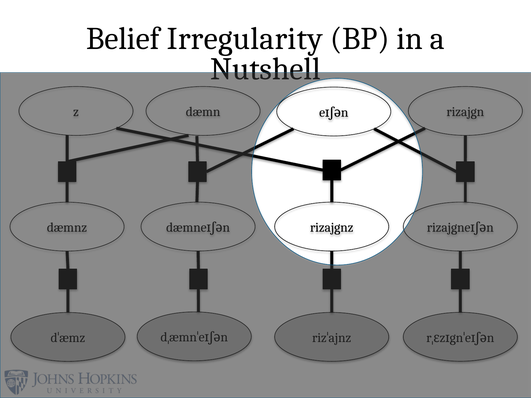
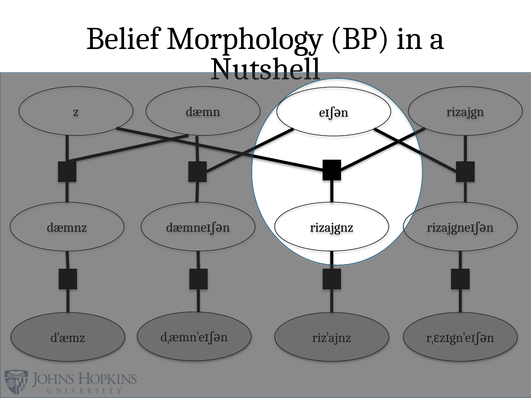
Irregularity: Irregularity -> Morphology (245, 39)
